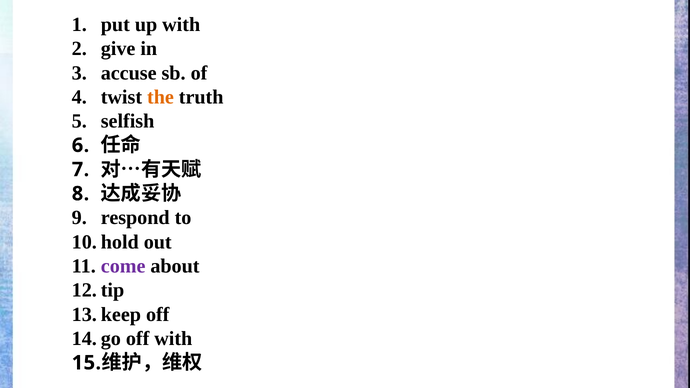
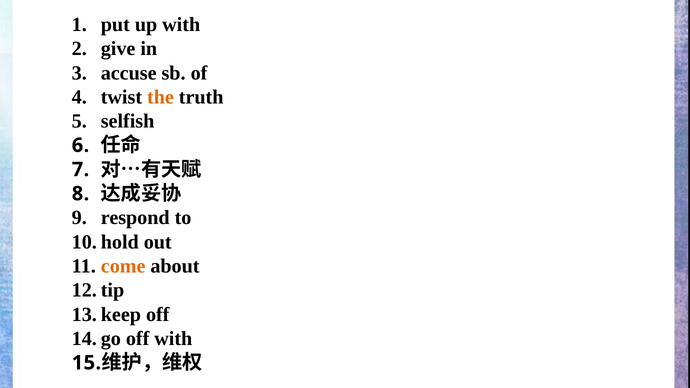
come colour: purple -> orange (123, 266)
